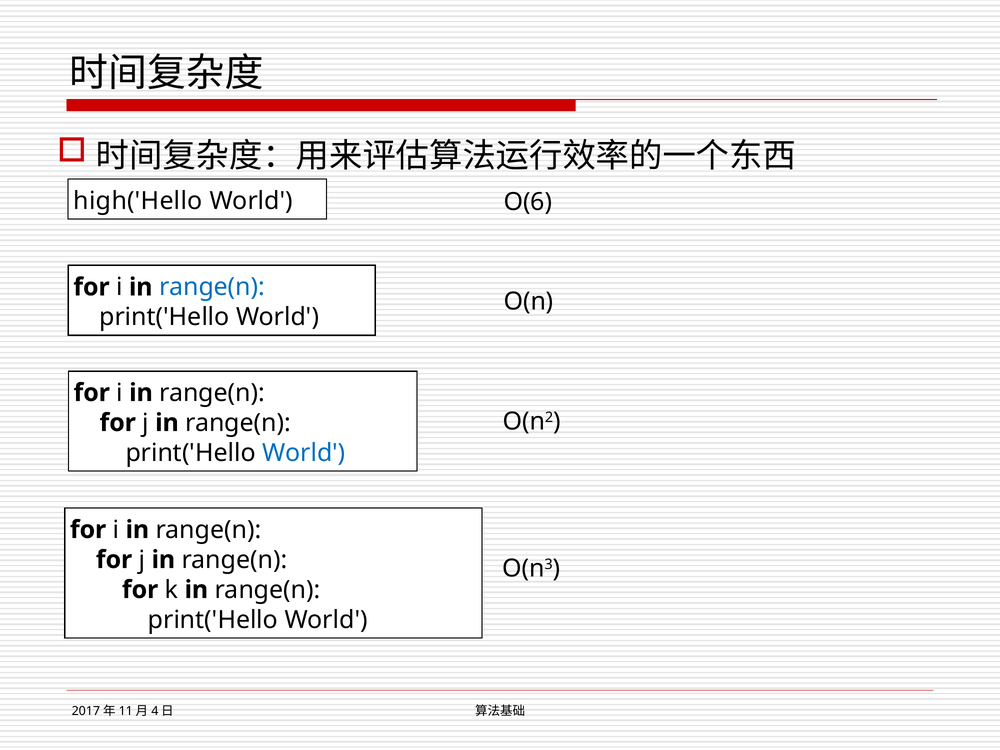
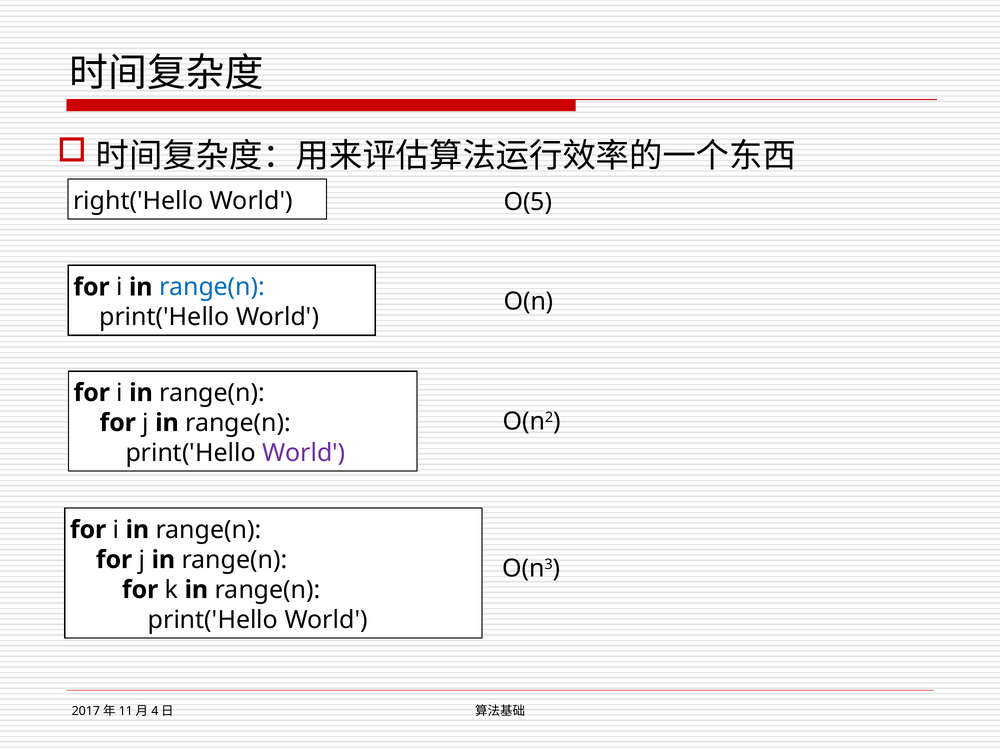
high('Hello: high('Hello -> right('Hello (138, 201)
O(6: O(6 -> O(5 (528, 202)
World colour: blue -> purple (304, 453)
